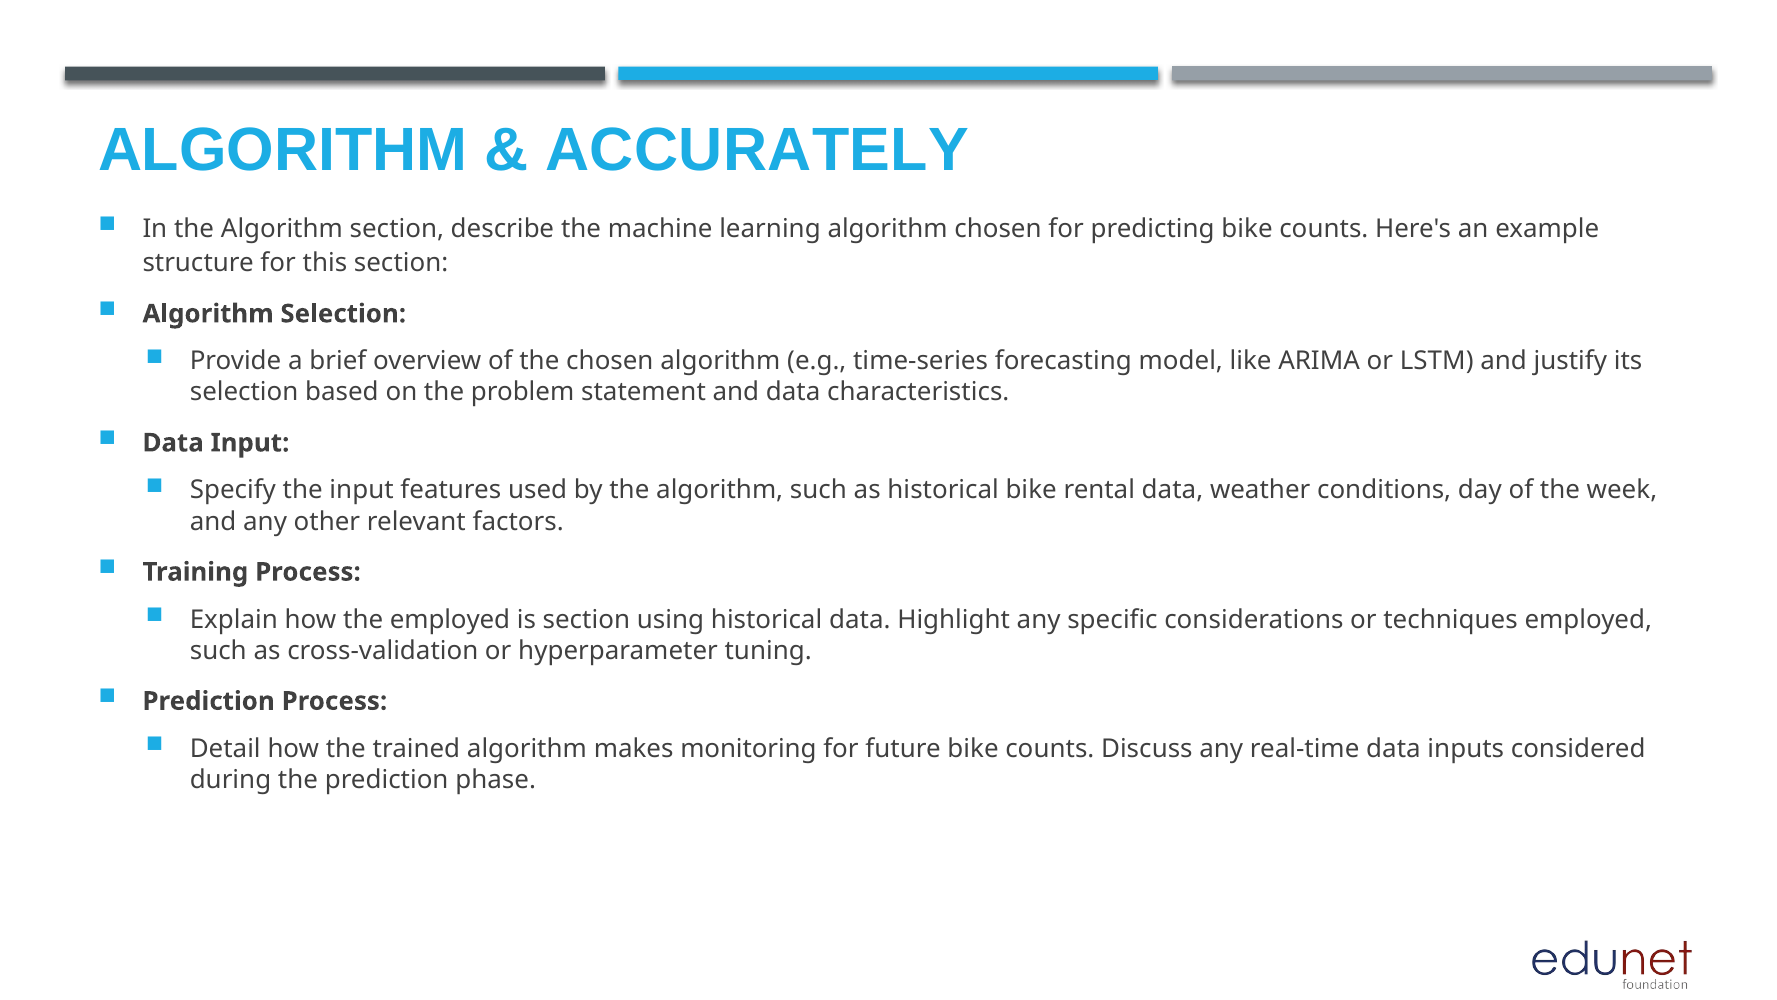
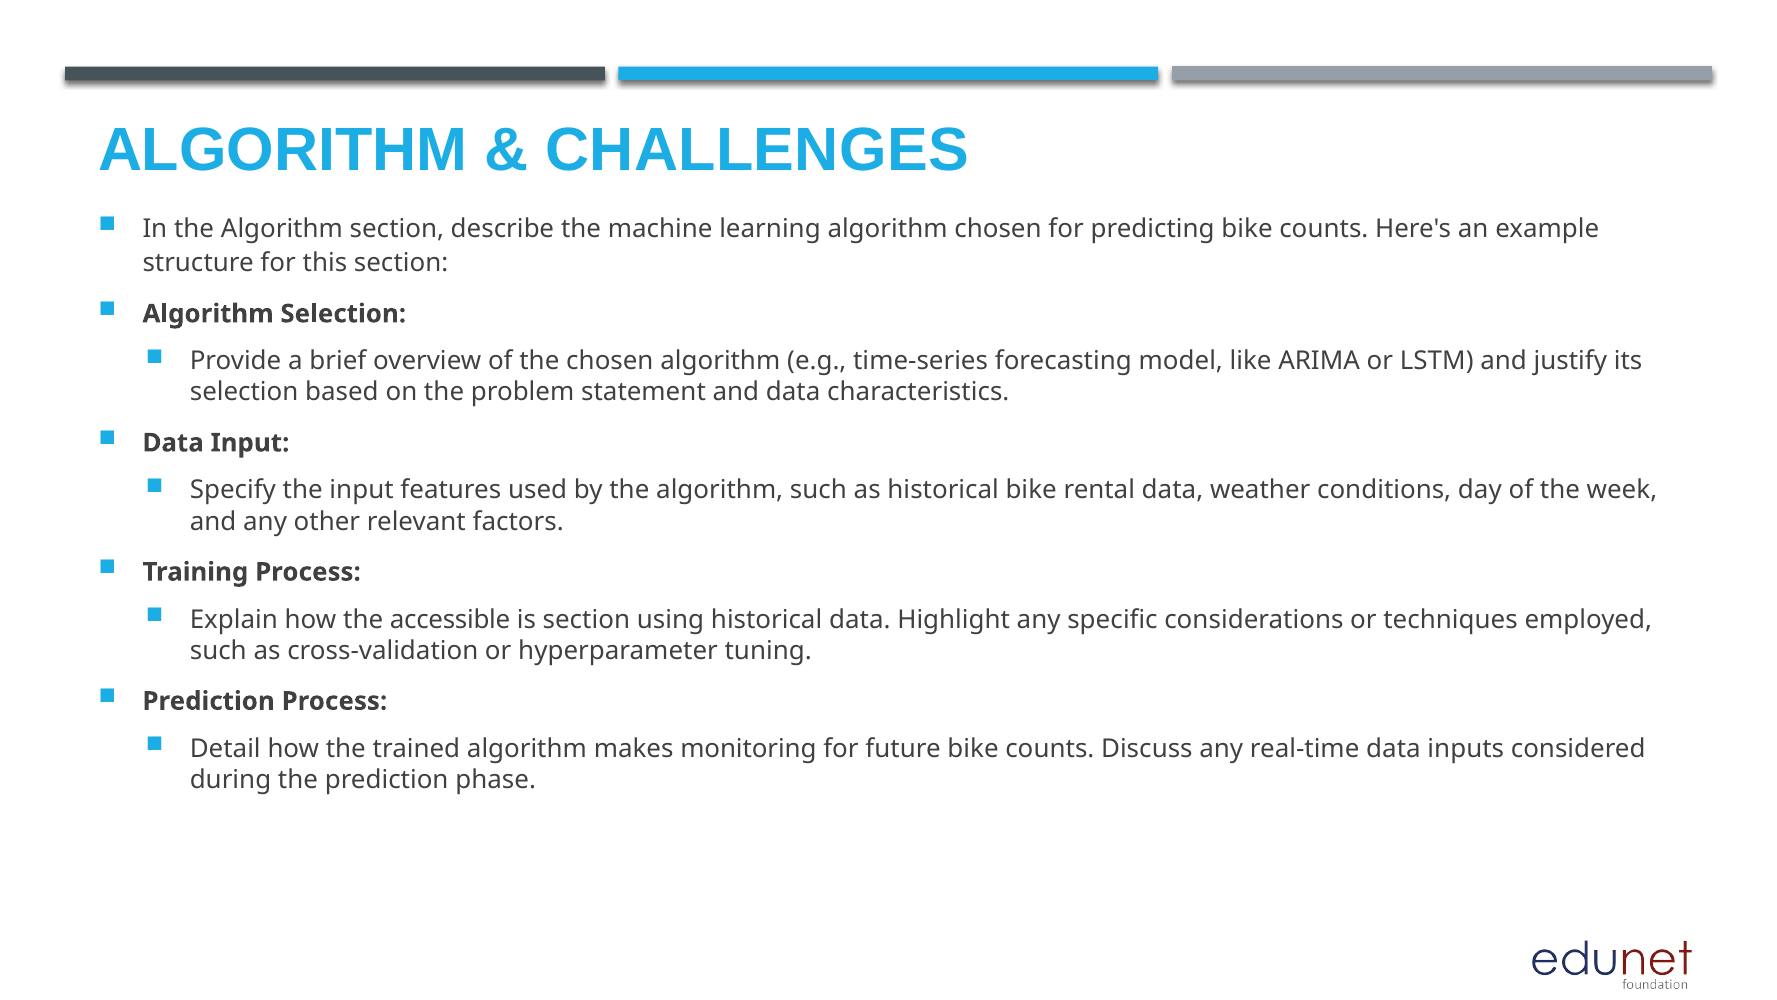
ACCURATELY: ACCURATELY -> CHALLENGES (757, 150)
the employed: employed -> accessible (450, 619)
